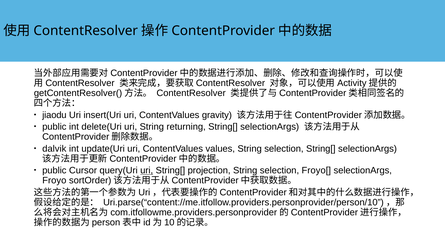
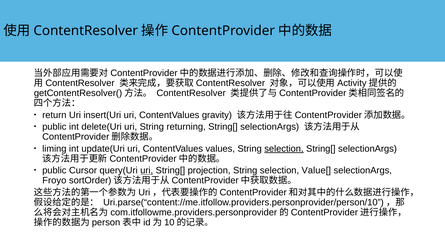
jiaodu: jiaodu -> return (54, 115)
dalvik: dalvik -> liming (54, 149)
selection underline: none -> present (284, 149)
Froyo[: Froyo[ -> Value[ (316, 171)
